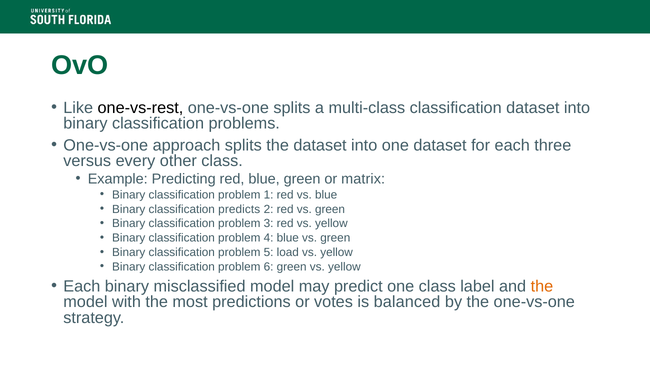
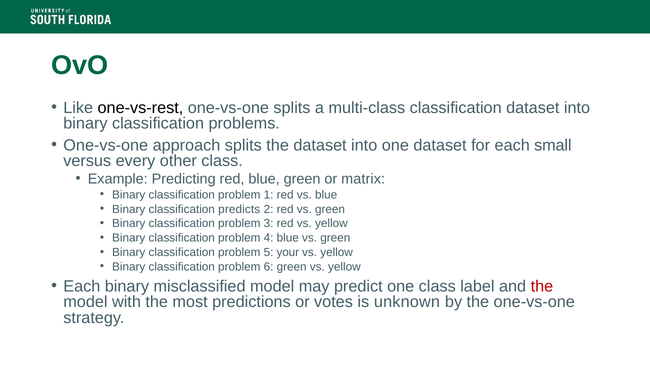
three: three -> small (553, 146)
load: load -> your (288, 253)
the colour: orange -> red (542, 287)
balanced: balanced -> unknown (407, 303)
